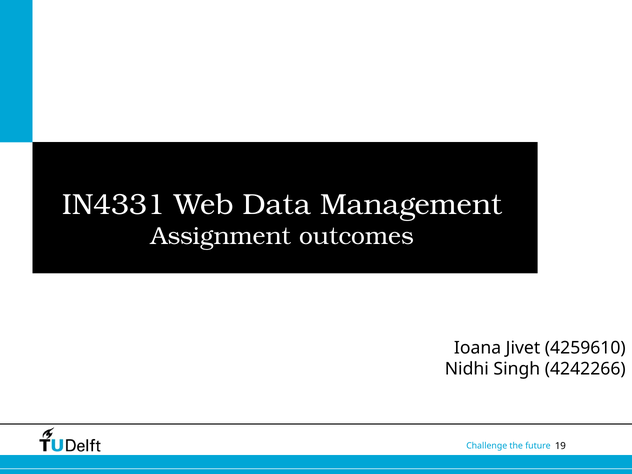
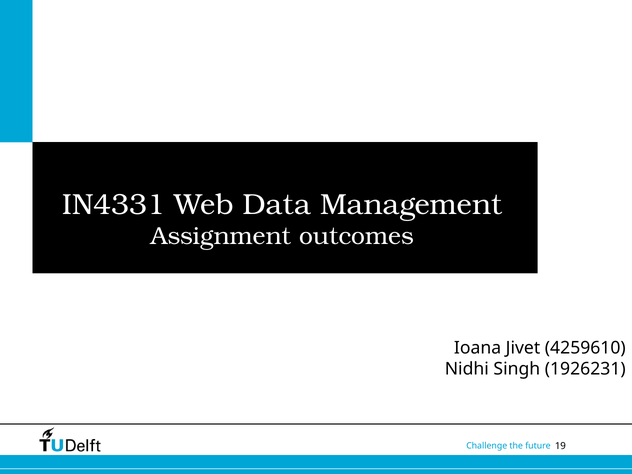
4242266: 4242266 -> 1926231 (585, 369)
